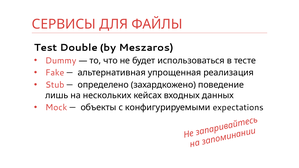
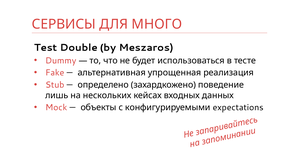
ФАЙЛЫ: ФАЙЛЫ -> МНОГО (157, 24)
